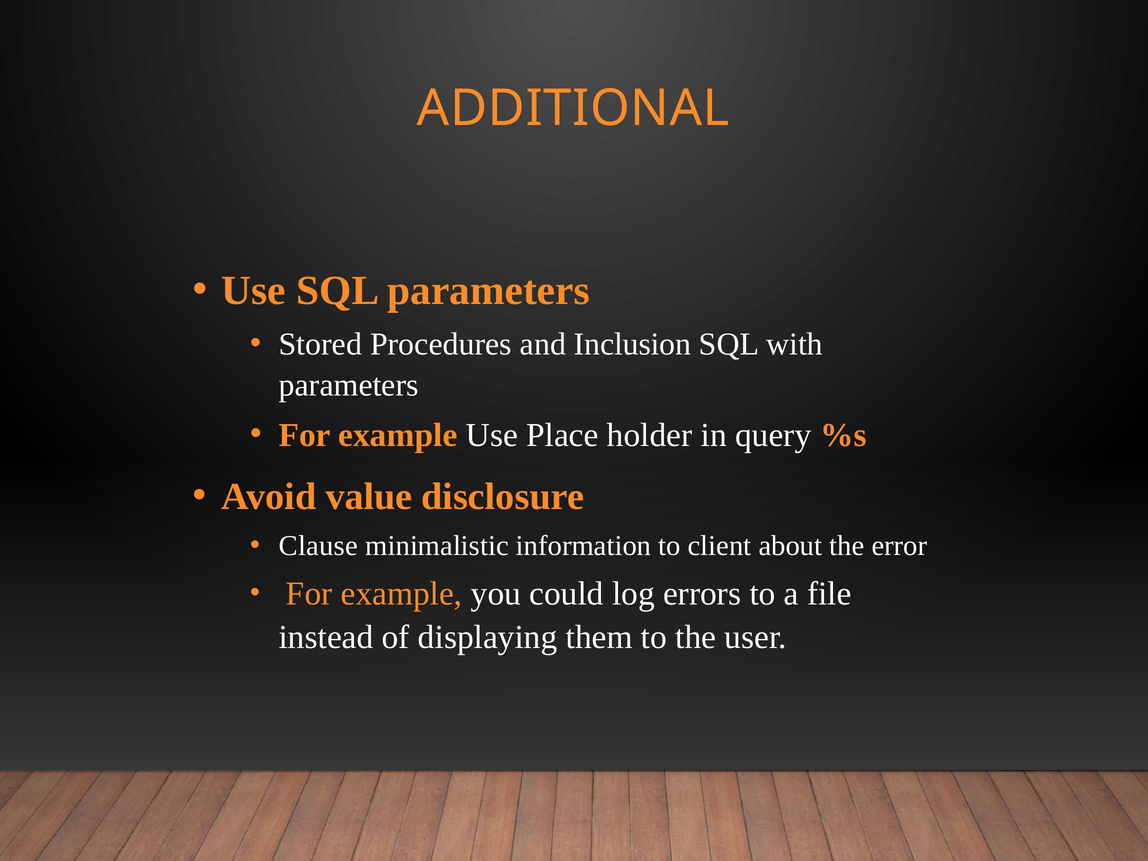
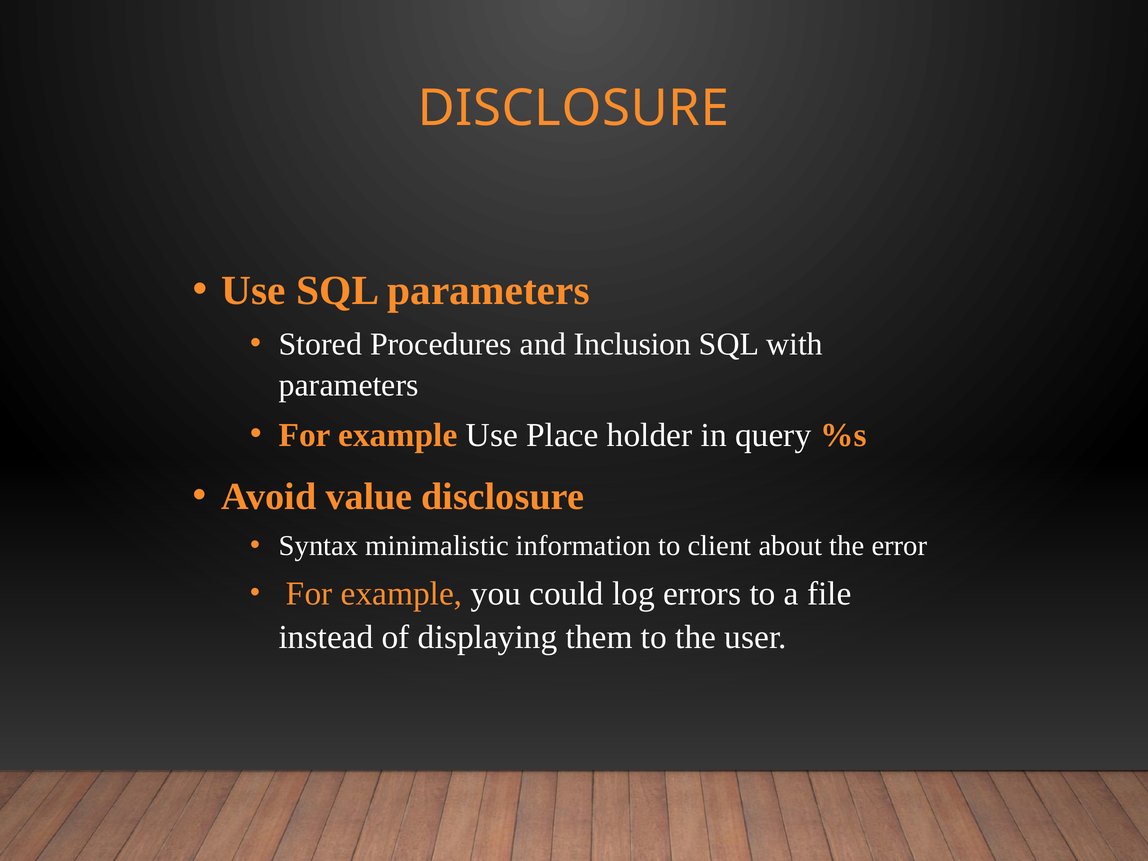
ADDITIONAL: ADDITIONAL -> DISCLOSURE (573, 109)
Clause: Clause -> Syntax (319, 546)
